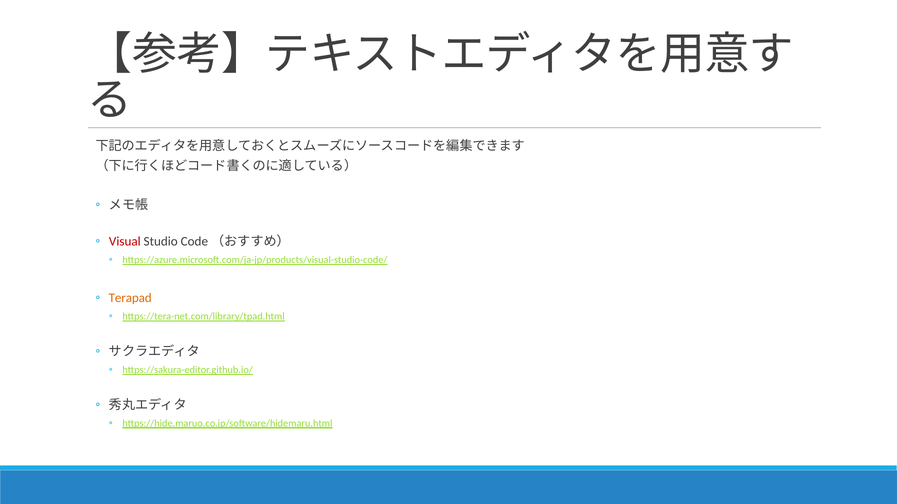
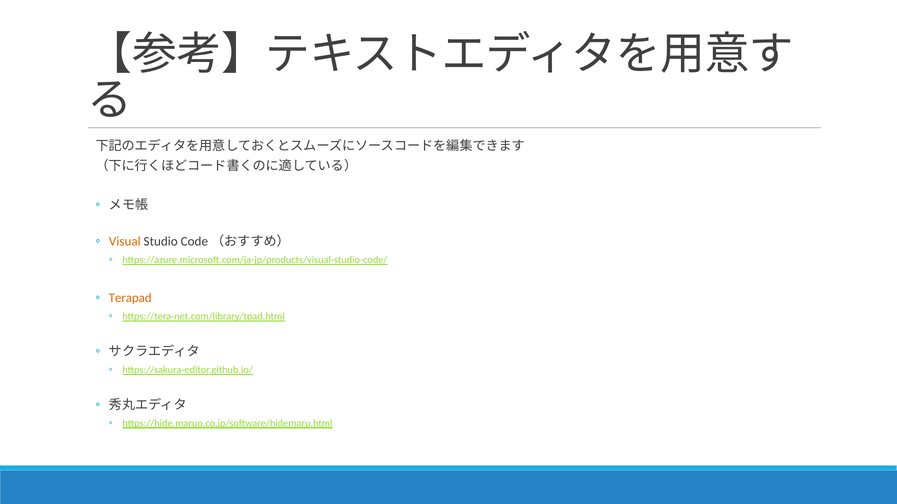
Visual colour: red -> orange (125, 242)
